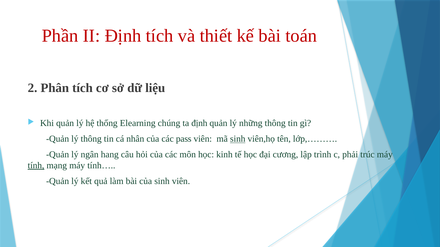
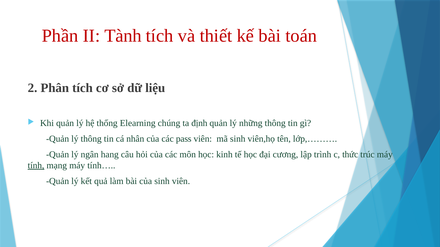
II Định: Định -> Tành (123, 36)
sinh underline: present -> none (238, 139)
phải: phải -> thức (350, 155)
